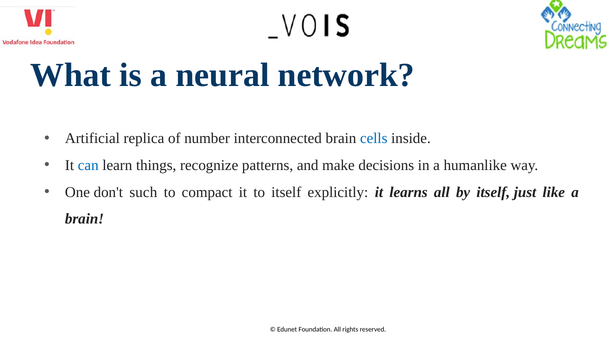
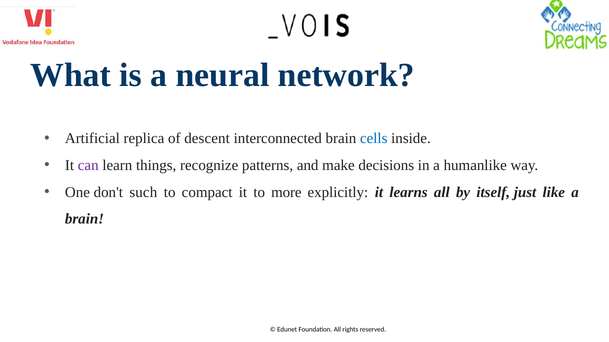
number: number -> descent (207, 139)
can colour: blue -> purple (88, 166)
to itself: itself -> more (286, 192)
